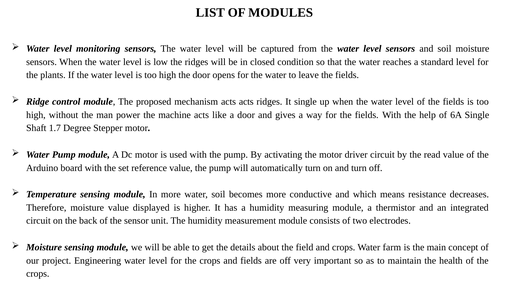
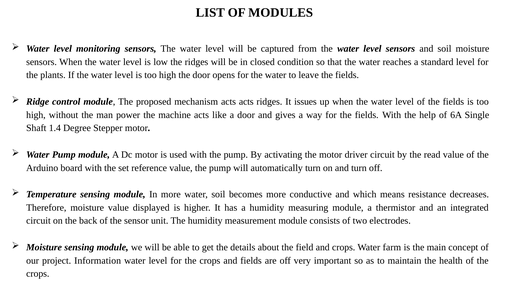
It single: single -> issues (305, 102)
1.7: 1.7 -> 1.4 (55, 128)
Engineering: Engineering -> Information (98, 261)
